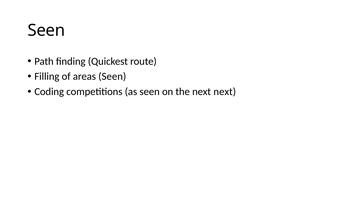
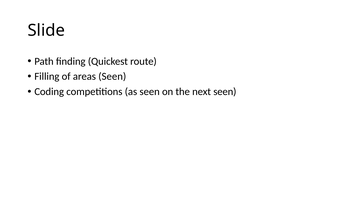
Seen: Seen -> Slide (46, 30)
next next: next -> seen (225, 91)
